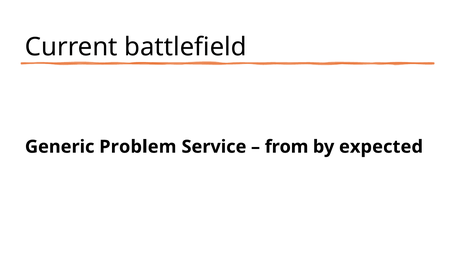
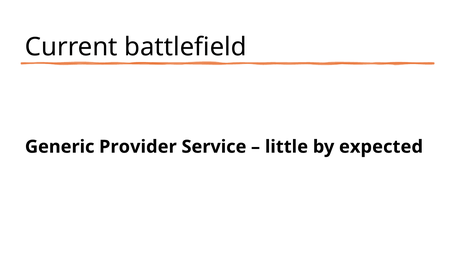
Problem: Problem -> Provider (138, 147)
from: from -> little (286, 147)
